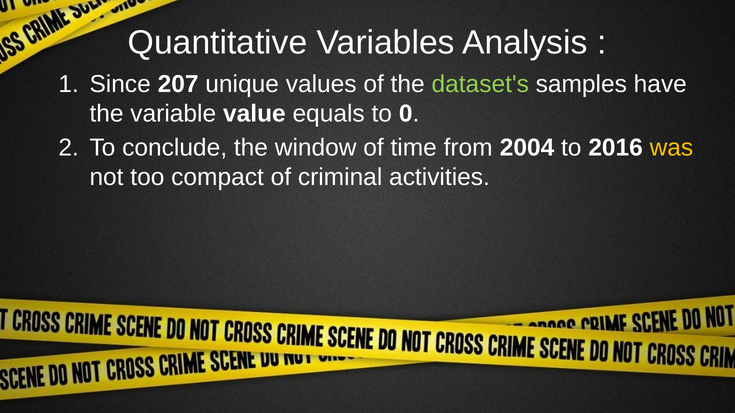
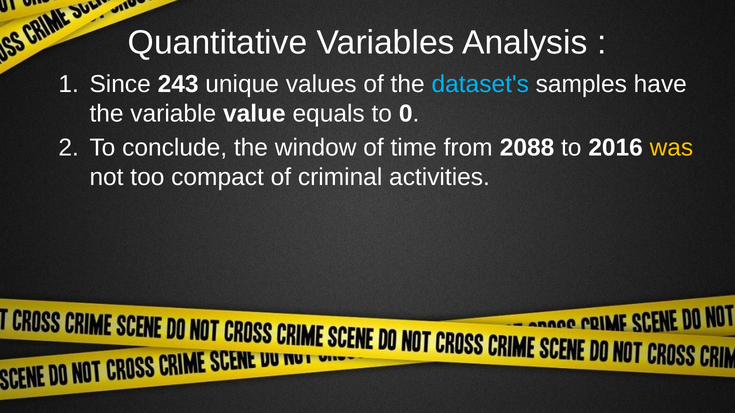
207: 207 -> 243 (178, 84)
dataset's colour: light green -> light blue (480, 84)
2004: 2004 -> 2088 (527, 148)
